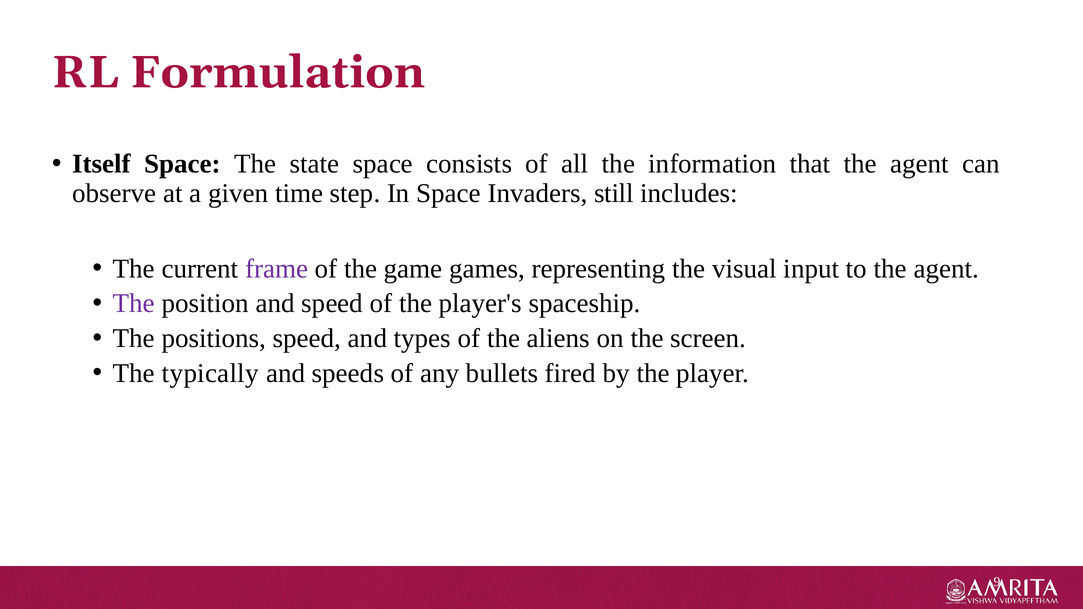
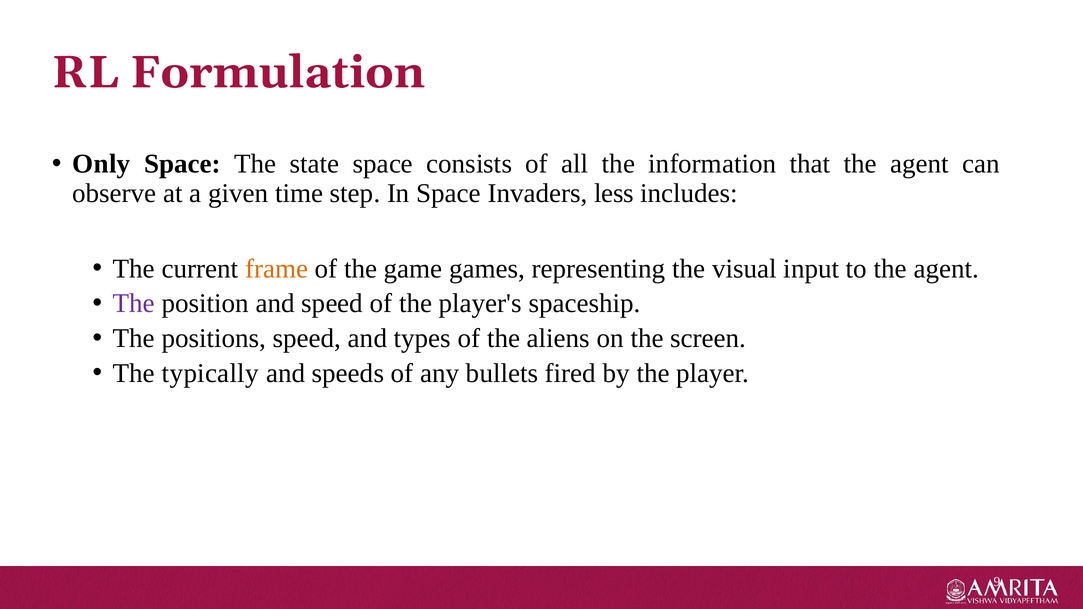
Itself: Itself -> Only (101, 164)
still: still -> less (614, 193)
frame colour: purple -> orange (277, 269)
